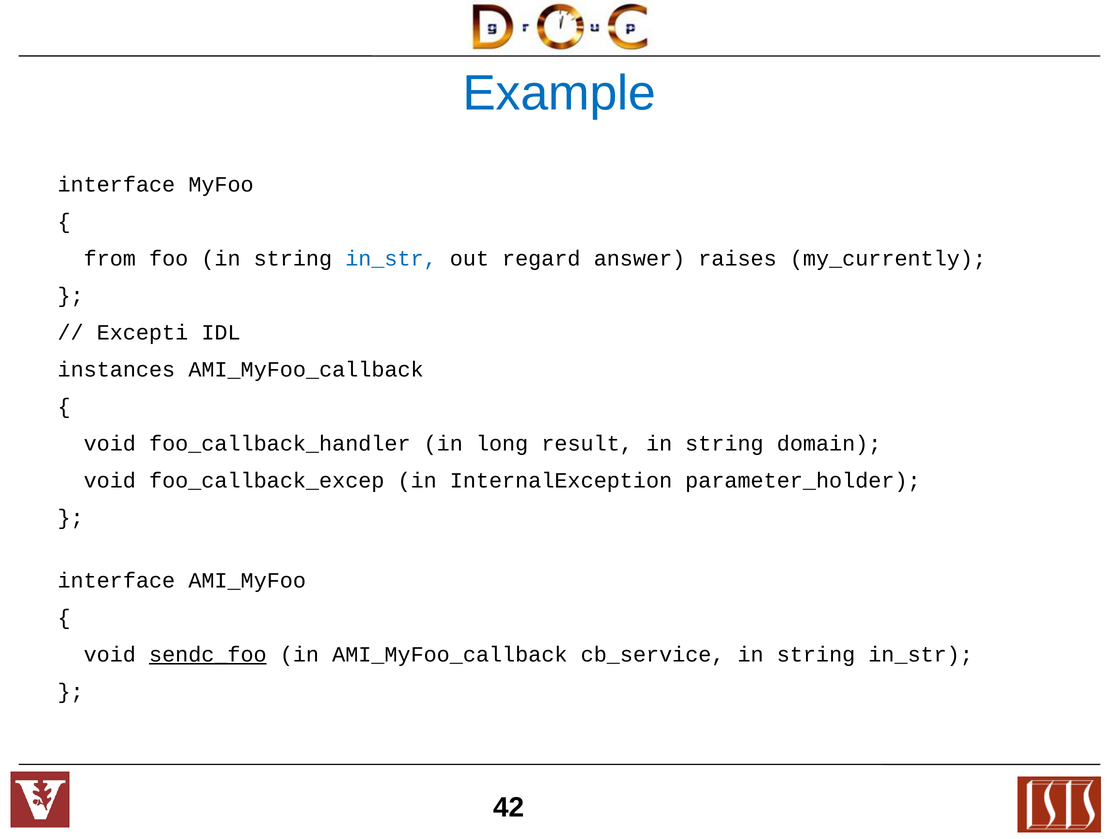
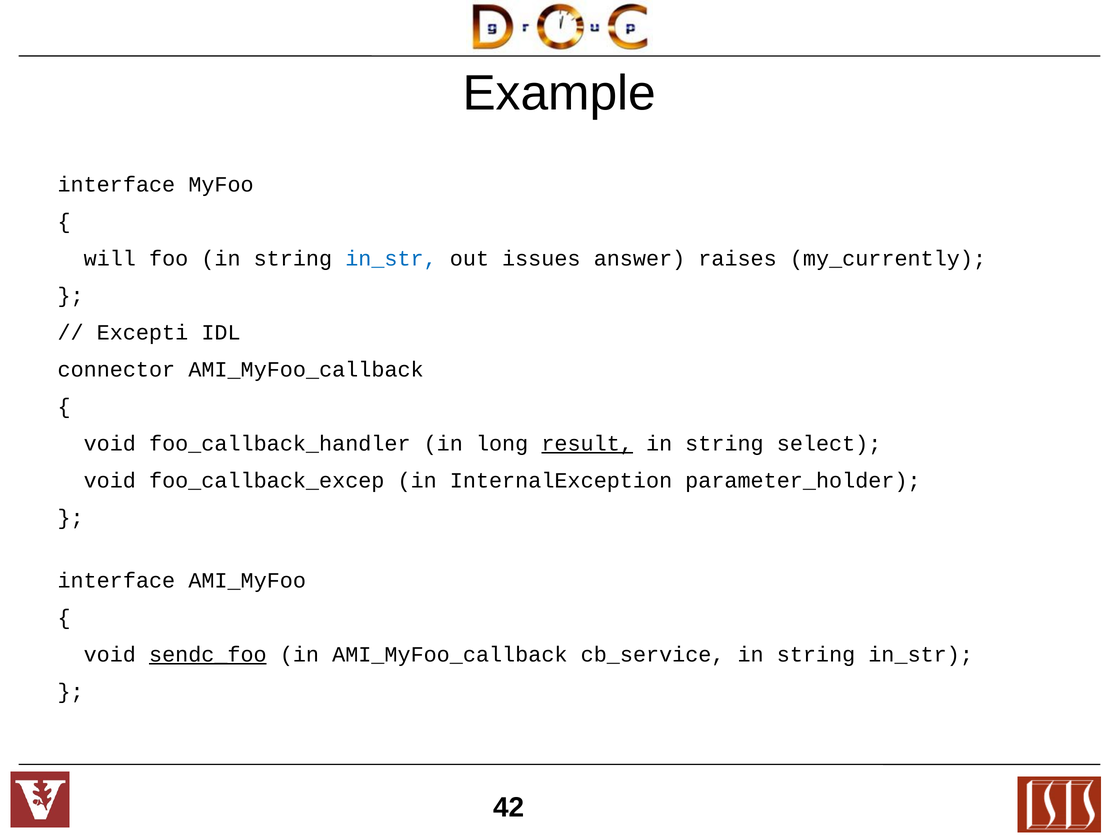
Example colour: blue -> black (559, 93)
from: from -> will (110, 258)
regard: regard -> issues (541, 258)
instances: instances -> connector (116, 369)
result underline: none -> present (587, 444)
domain: domain -> select (829, 444)
